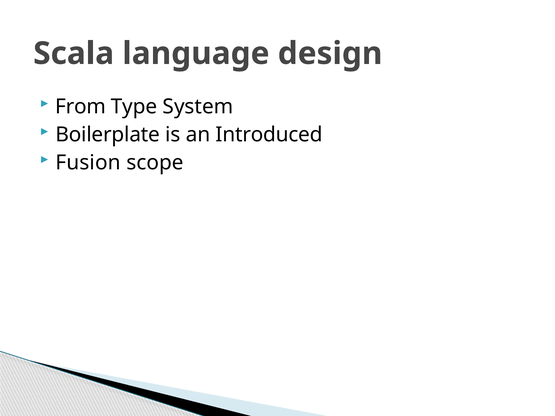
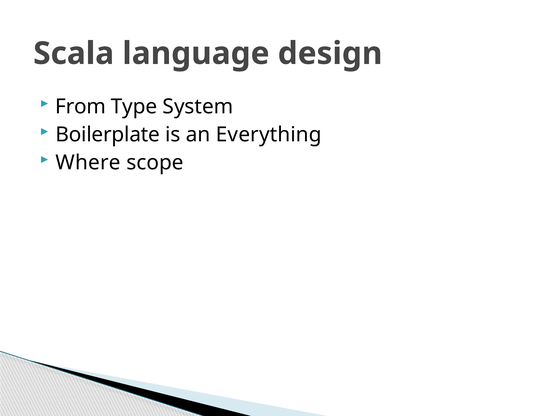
Introduced: Introduced -> Everything (269, 135)
Fusion: Fusion -> Where (88, 163)
